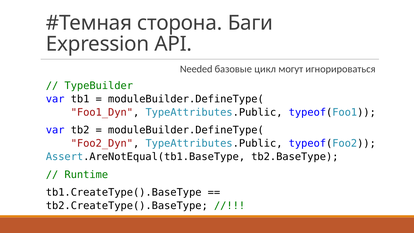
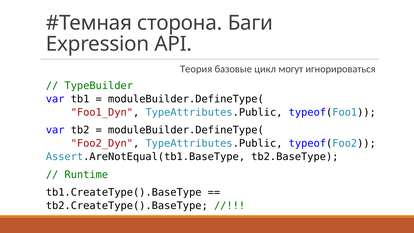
Needed: Needed -> Теория (196, 69)
